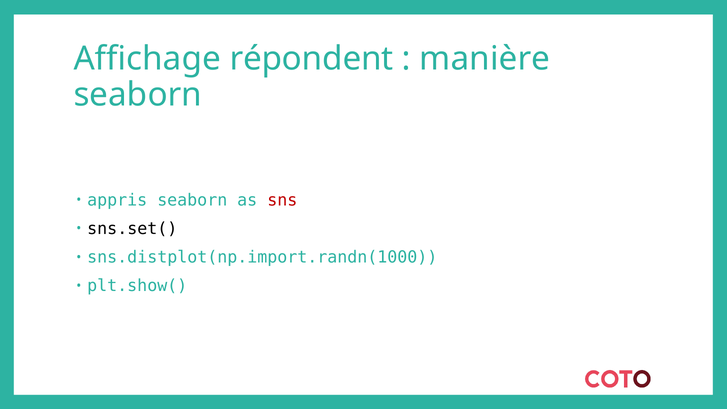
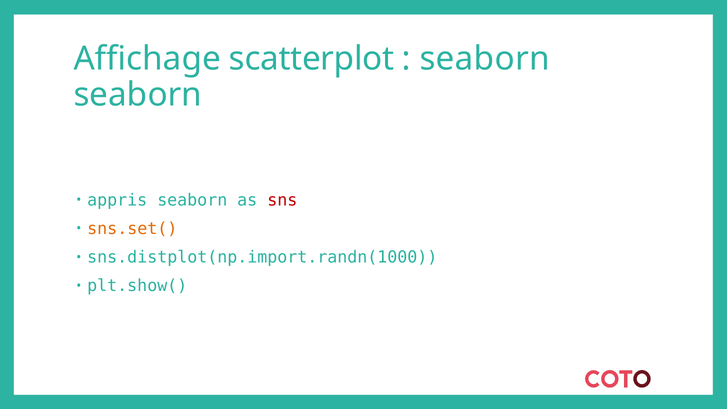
répondent: répondent -> scatterplot (312, 59)
manière: manière -> seaborn (485, 59)
sns.set( colour: black -> orange (132, 229)
